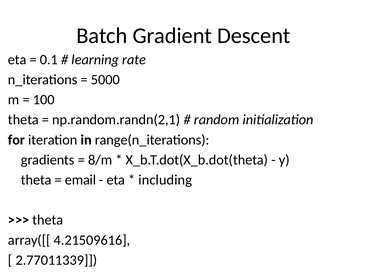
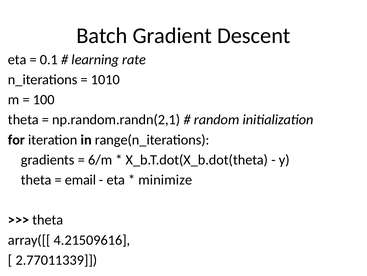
5000: 5000 -> 1010 (105, 79)
8/m: 8/m -> 6/m (100, 159)
including: including -> minimize (165, 179)
